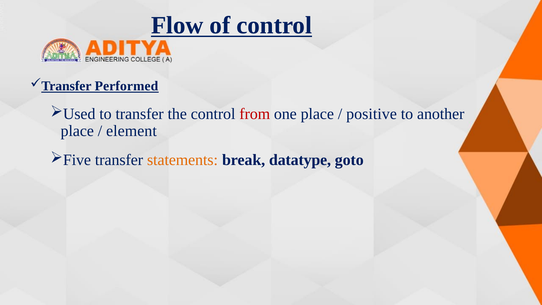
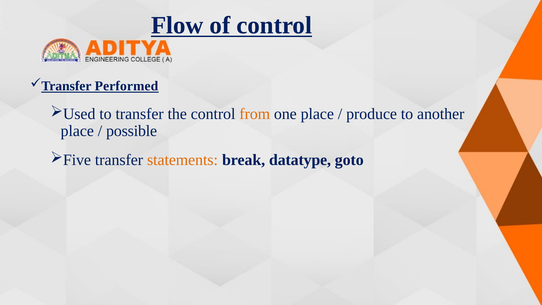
from colour: red -> orange (255, 114)
positive: positive -> produce (372, 114)
element: element -> possible (132, 131)
